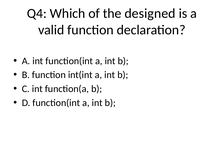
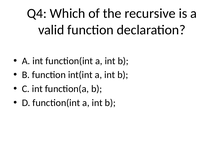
designed: designed -> recursive (150, 13)
